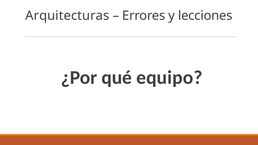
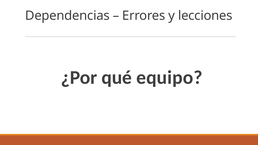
Arquitecturas: Arquitecturas -> Dependencias (67, 16)
